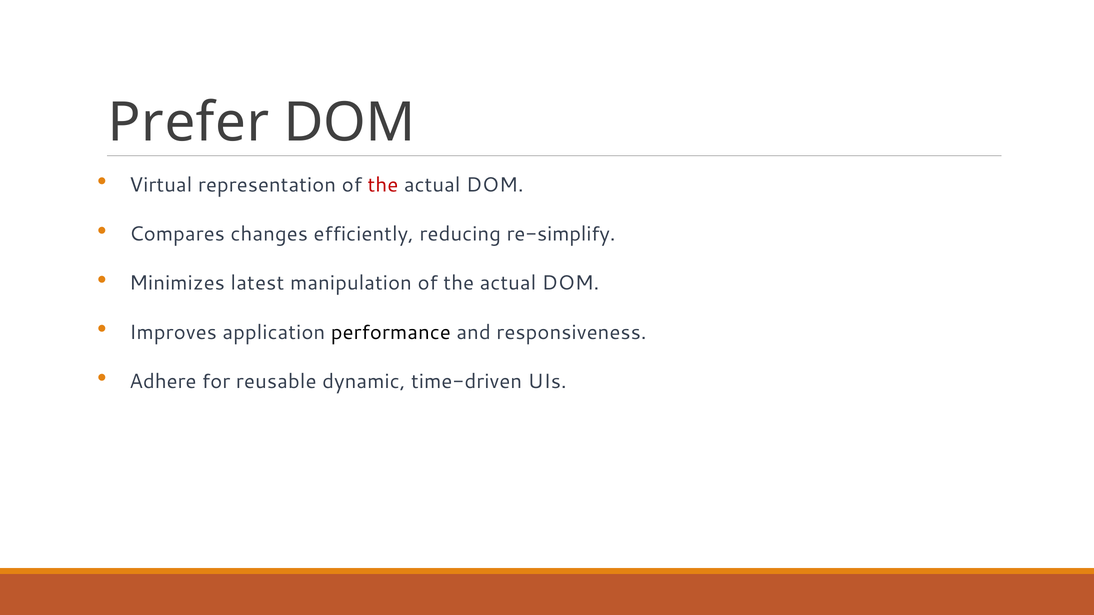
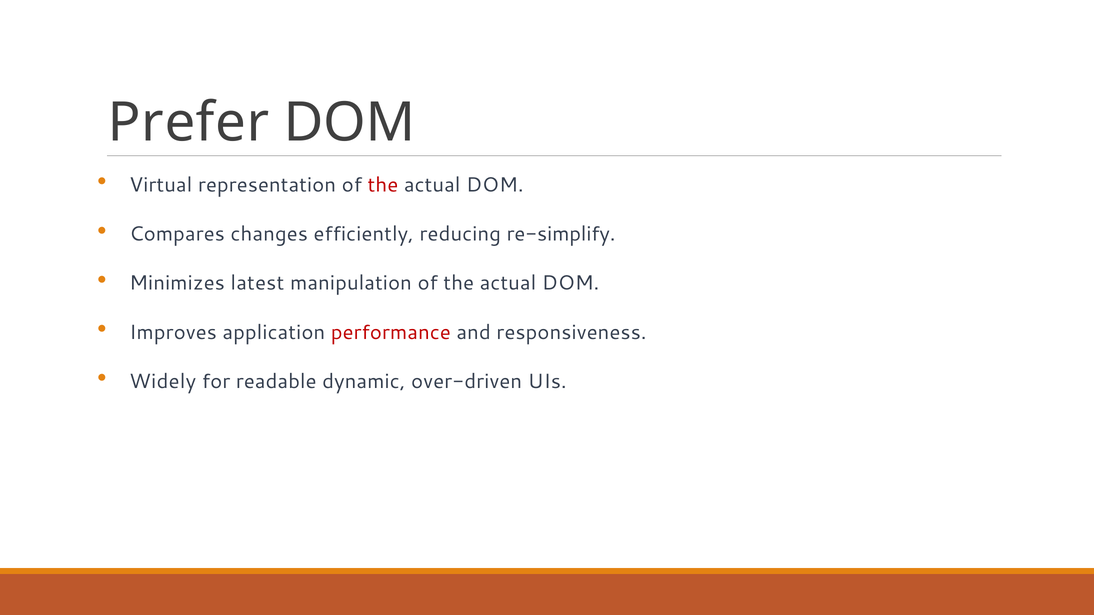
performance colour: black -> red (391, 332)
Adhere: Adhere -> Widely (163, 382)
reusable: reusable -> readable (276, 382)
time-driven: time-driven -> over-driven (467, 382)
